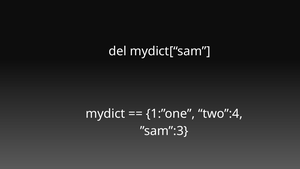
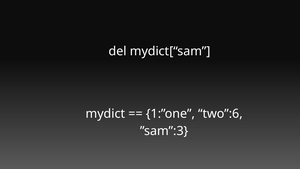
two”:4: two”:4 -> two”:6 (220, 114)
